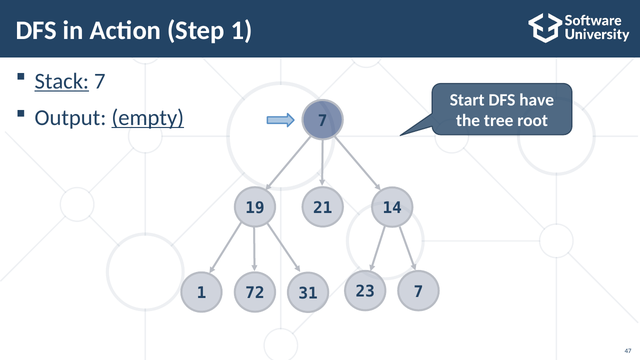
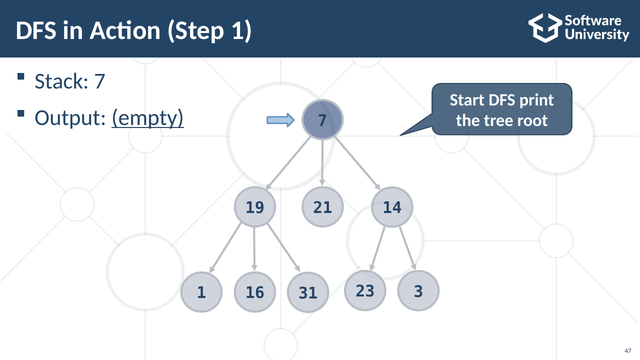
Stack underline: present -> none (62, 81)
have: have -> print (537, 100)
23 7: 7 -> 3 (418, 292)
72: 72 -> 16 (255, 293)
